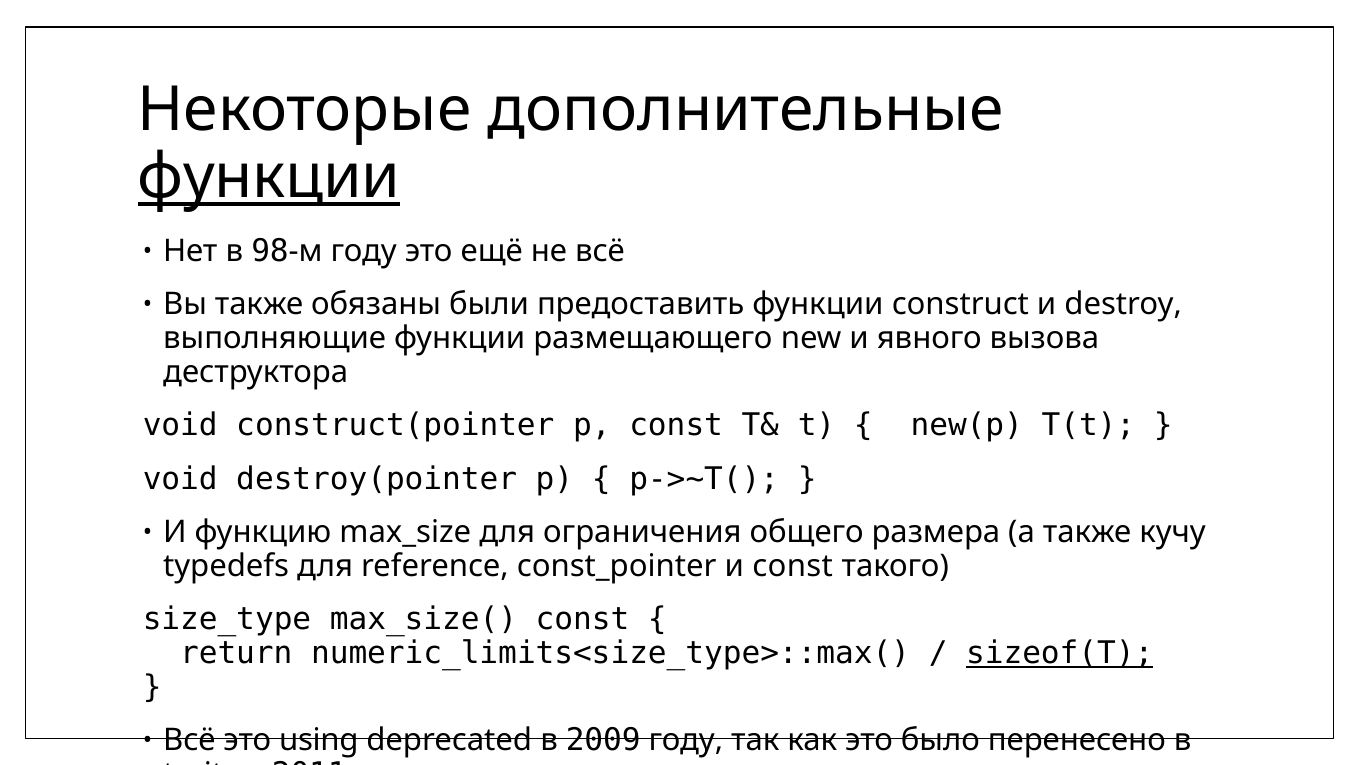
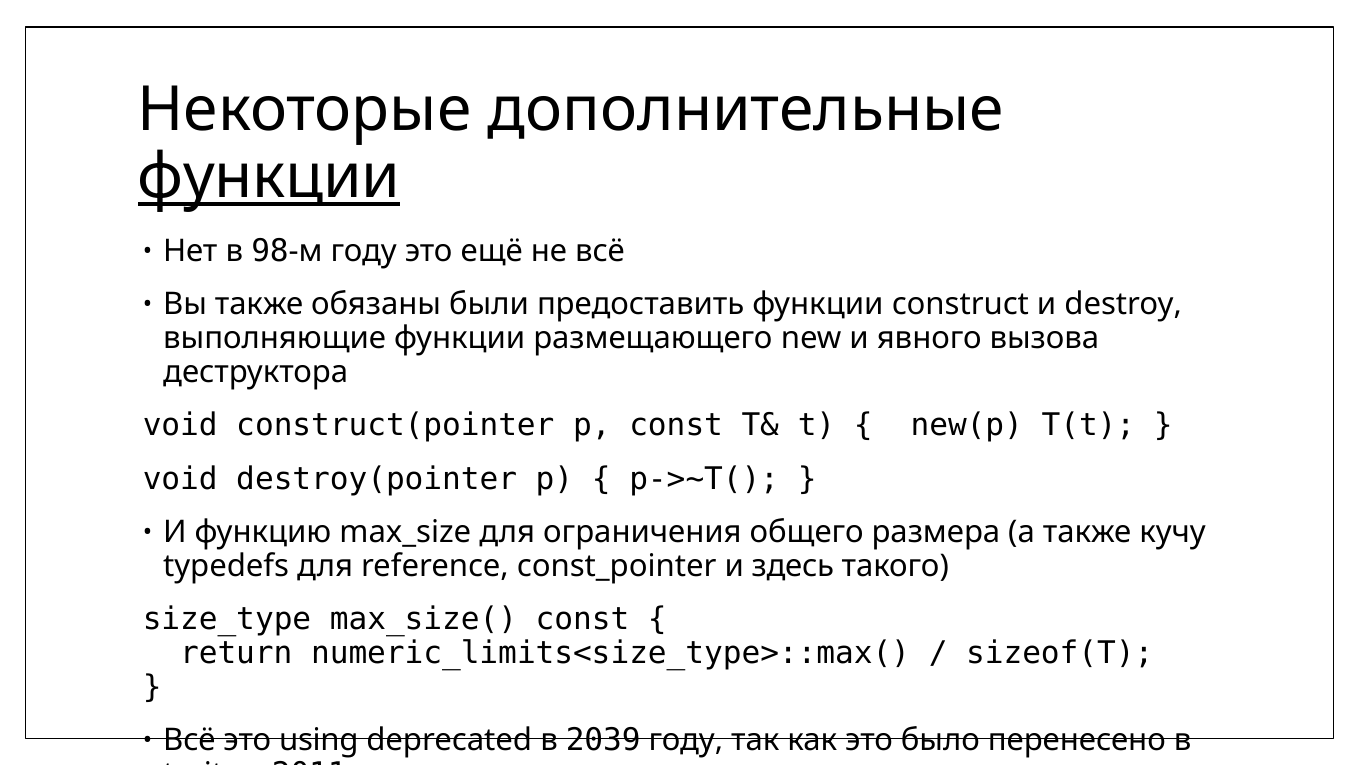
и const: const -> здесь (793, 566)
sizeof(T underline: present -> none (1060, 653)
2009: 2009 -> 2039 (603, 740)
